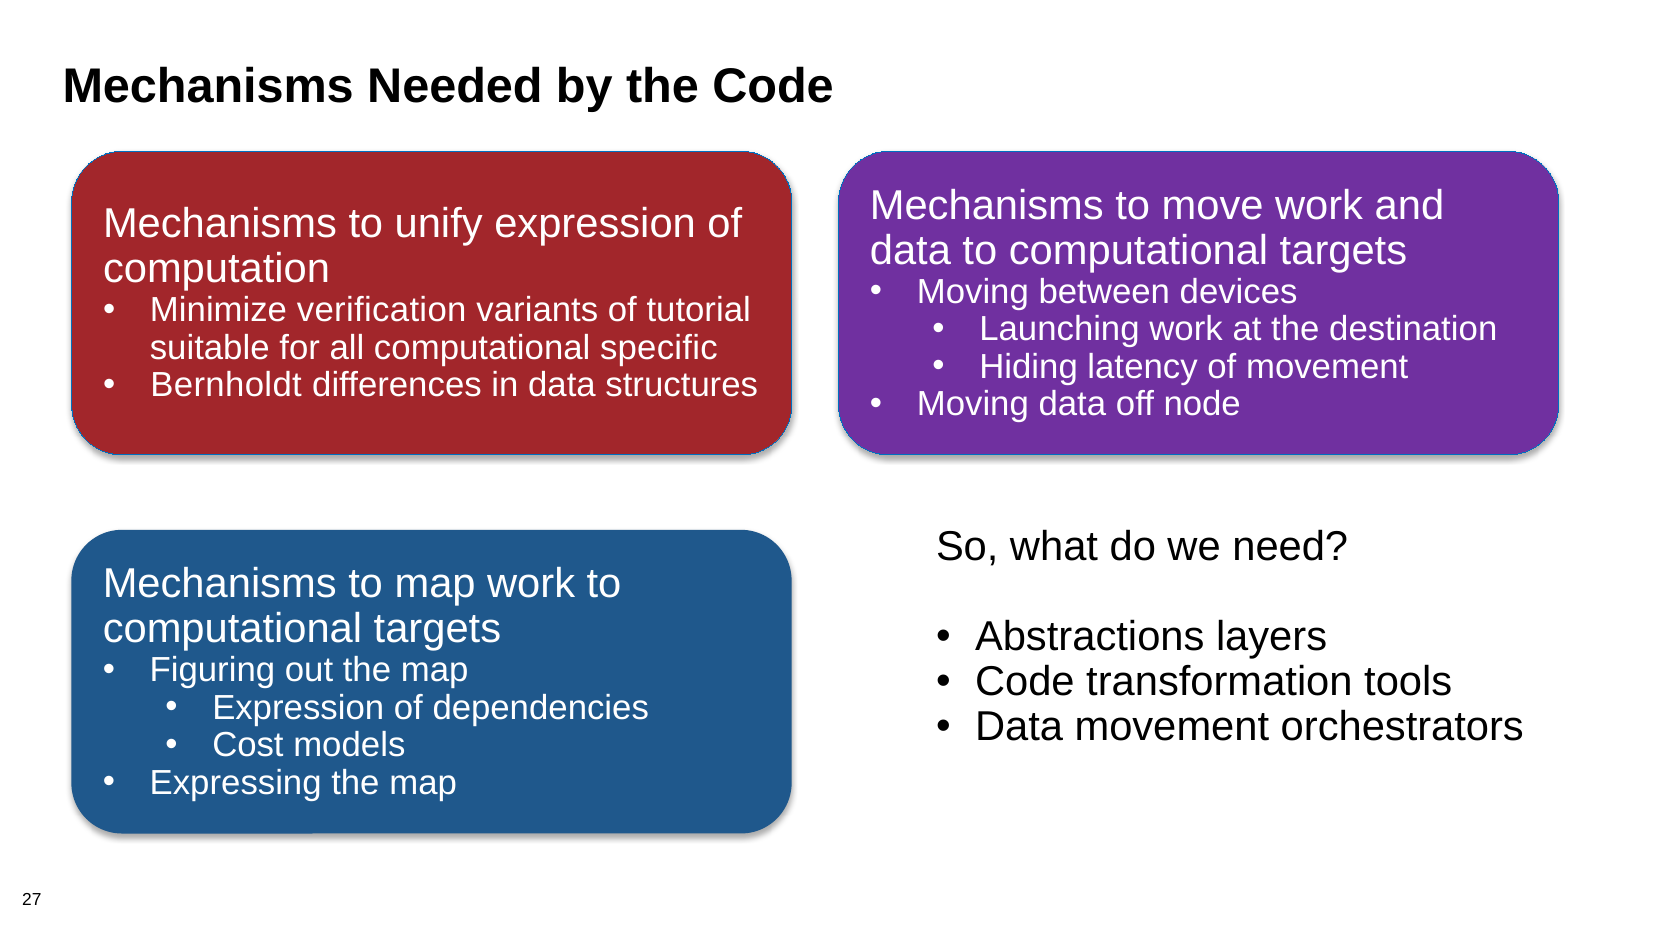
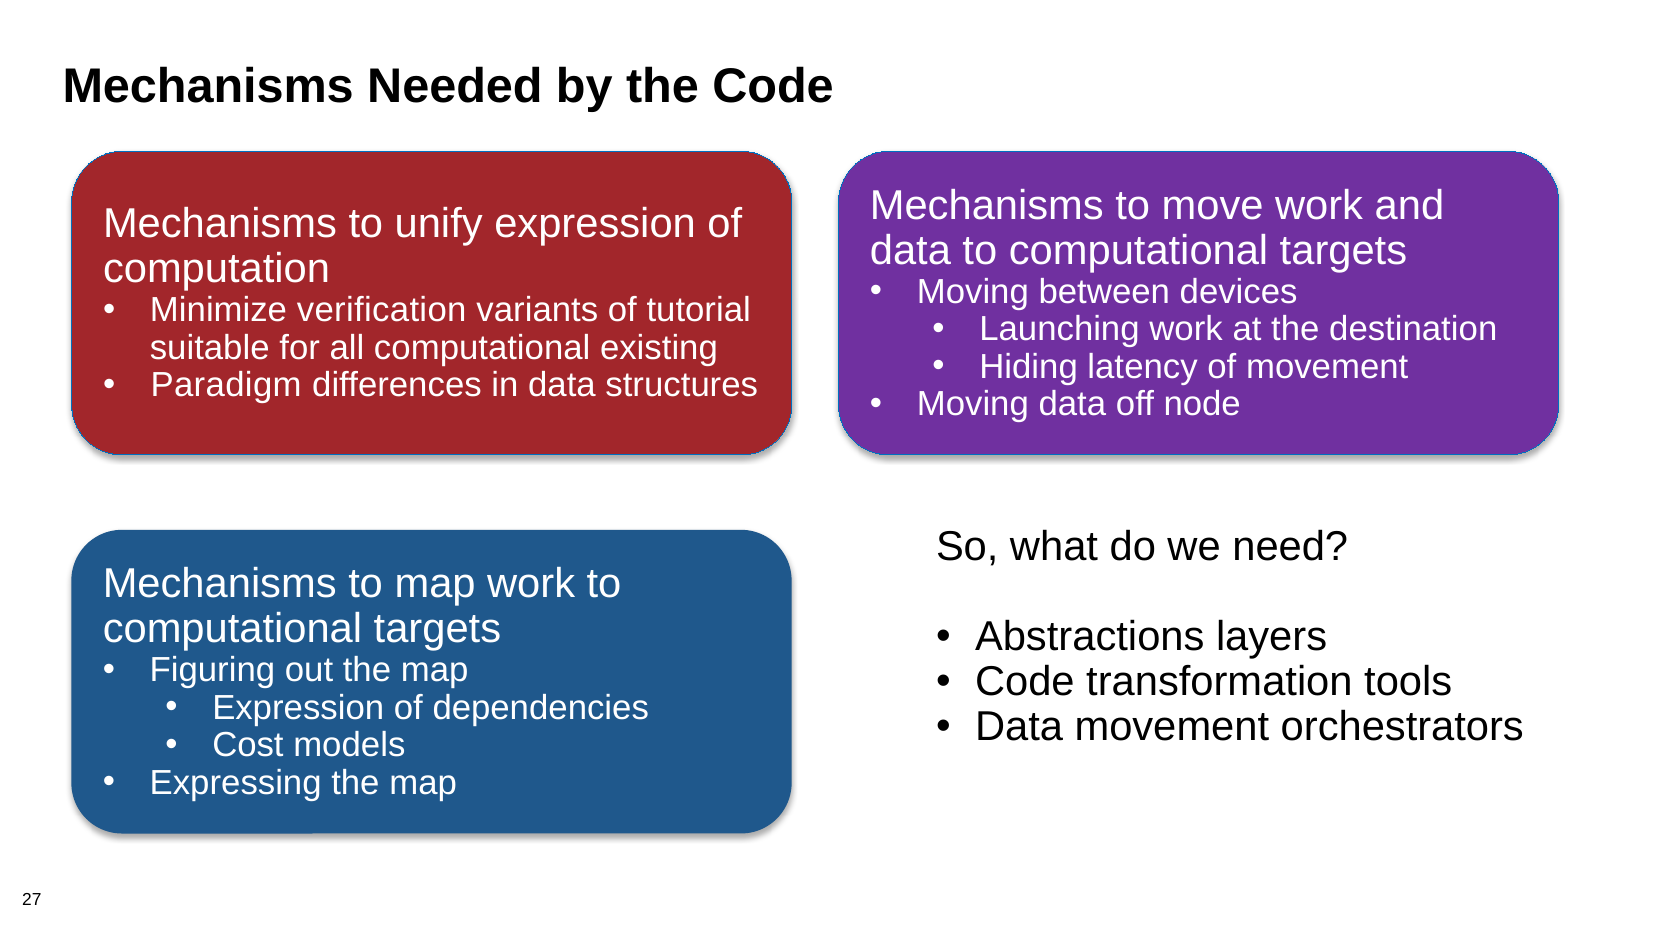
specific: specific -> existing (659, 348)
Bernholdt: Bernholdt -> Paradigm (226, 385)
